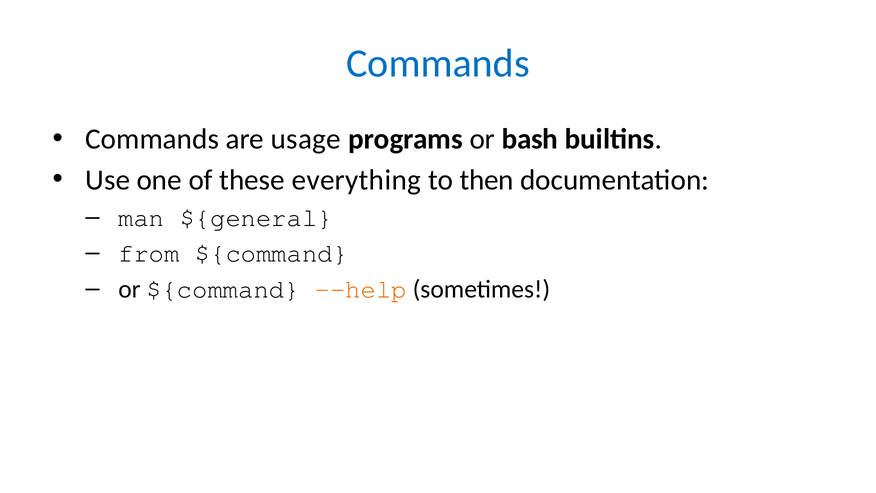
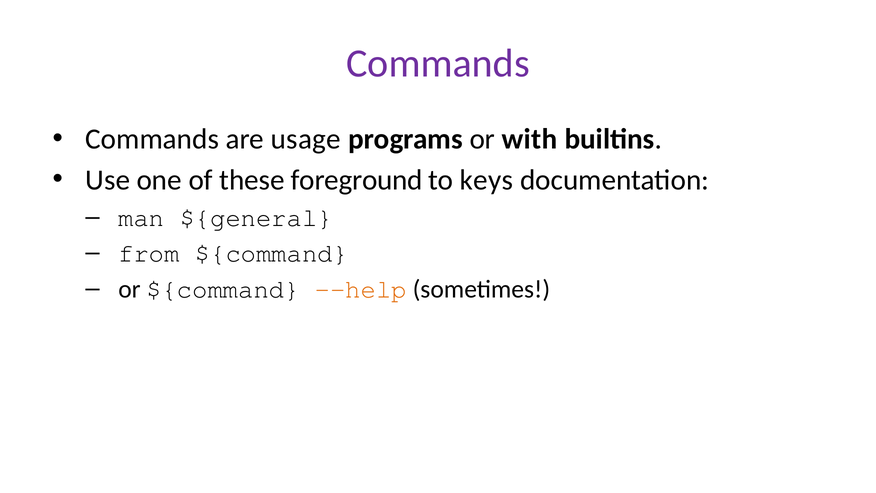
Commands colour: blue -> purple (438, 64)
bash: bash -> with (530, 139)
everything: everything -> foreground (357, 180)
then: then -> keys (486, 180)
